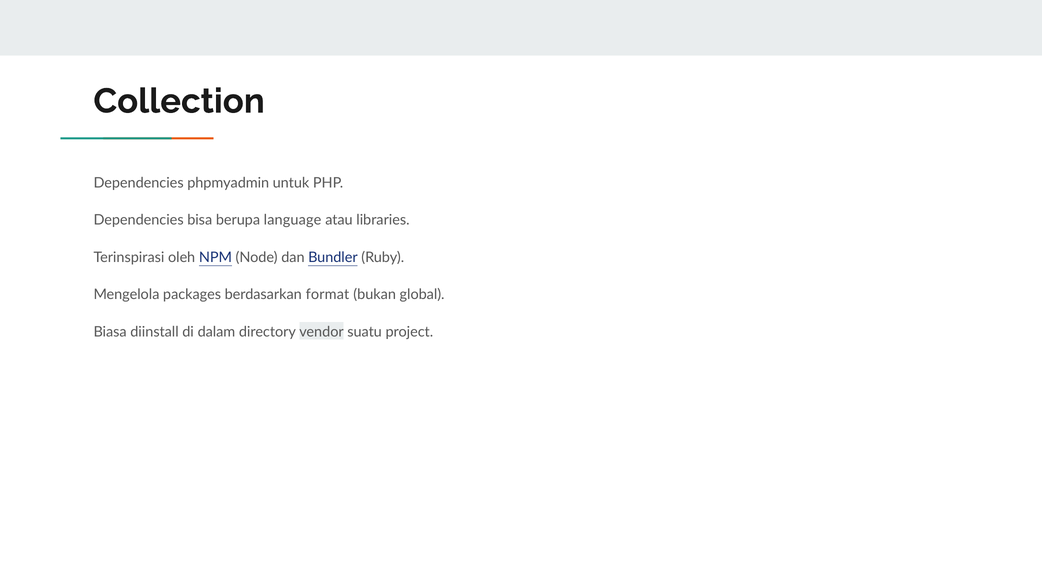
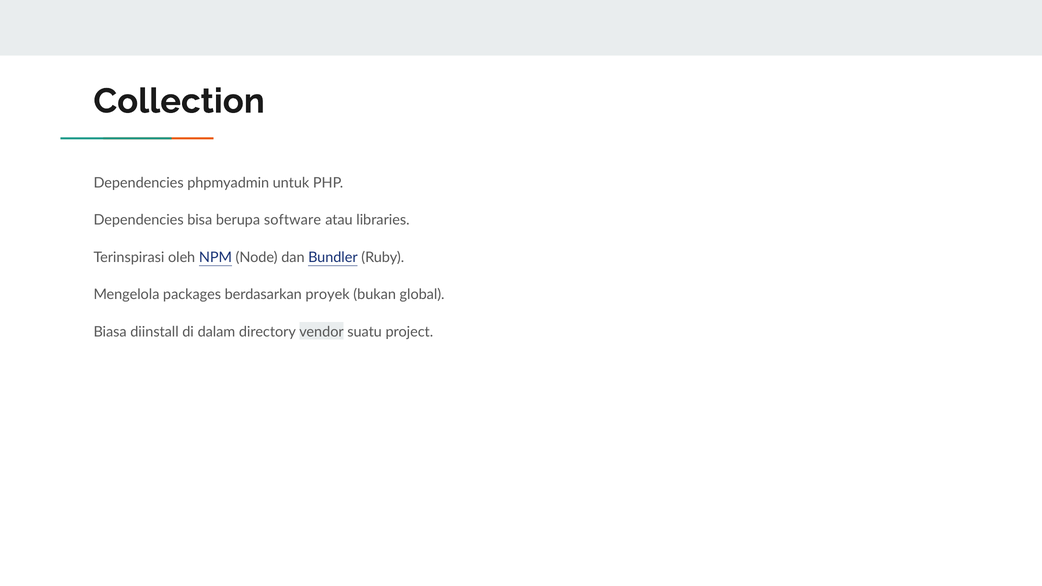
language: language -> software (293, 220)
format: format -> proyek (328, 295)
